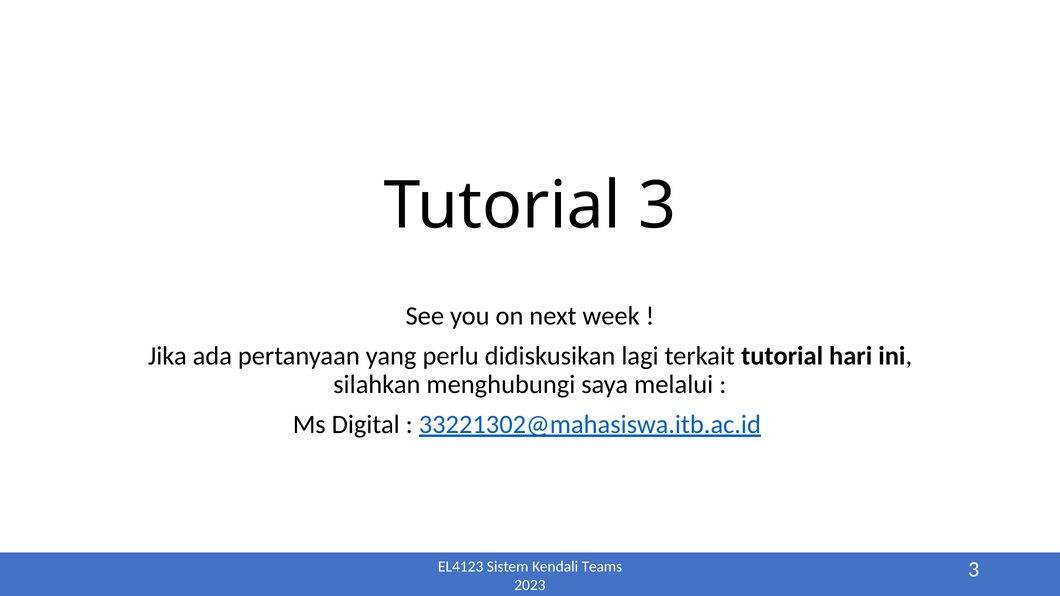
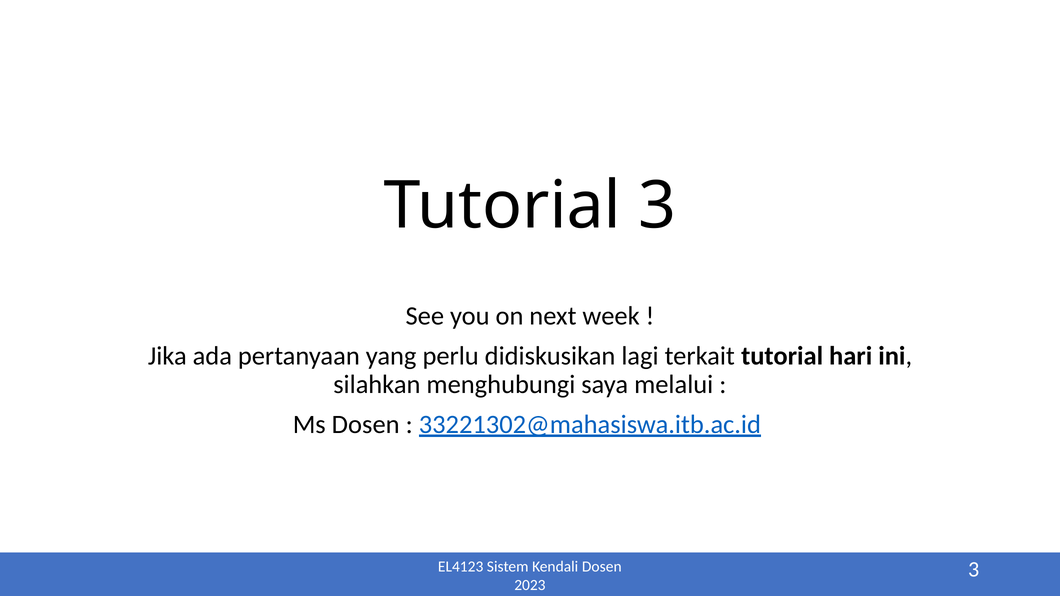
Ms Digital: Digital -> Dosen (366, 425)
Kendali Teams: Teams -> Dosen (602, 567)
